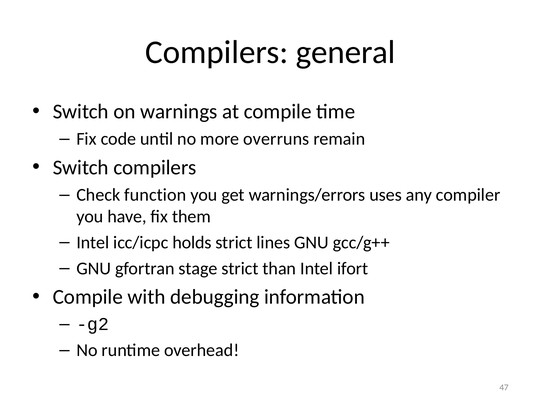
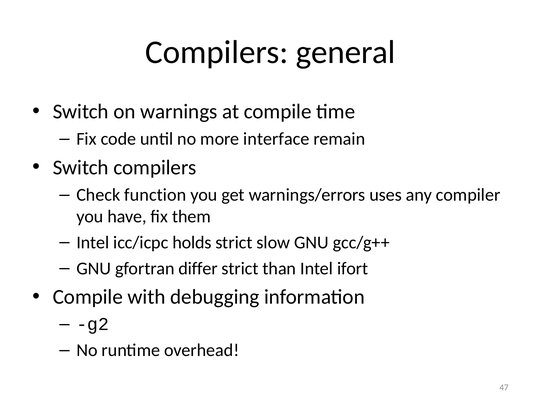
overruns: overruns -> interface (276, 139)
lines: lines -> slow (273, 242)
stage: stage -> differ (198, 268)
